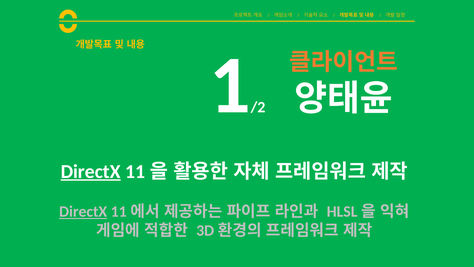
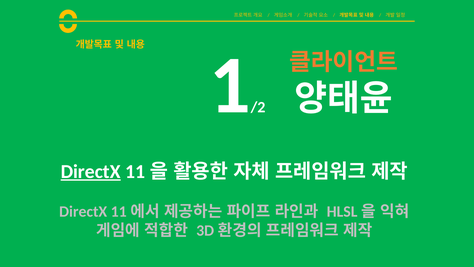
DirectX underline: present -> none (83, 211)
